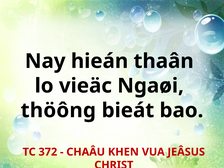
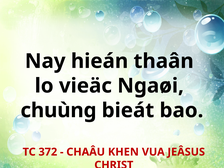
thöông: thöông -> chuùng (58, 110)
